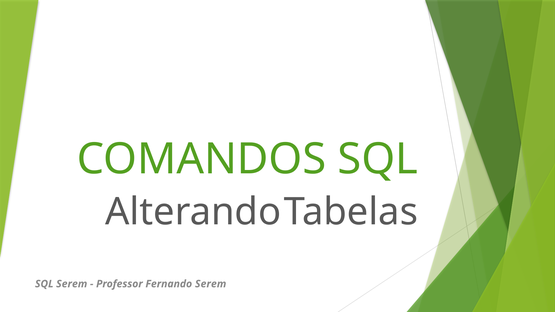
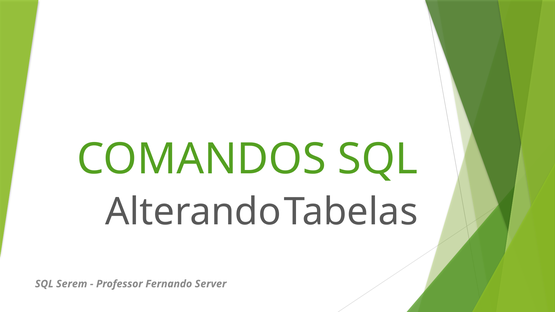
Fernando Serem: Serem -> Server (211, 284)
